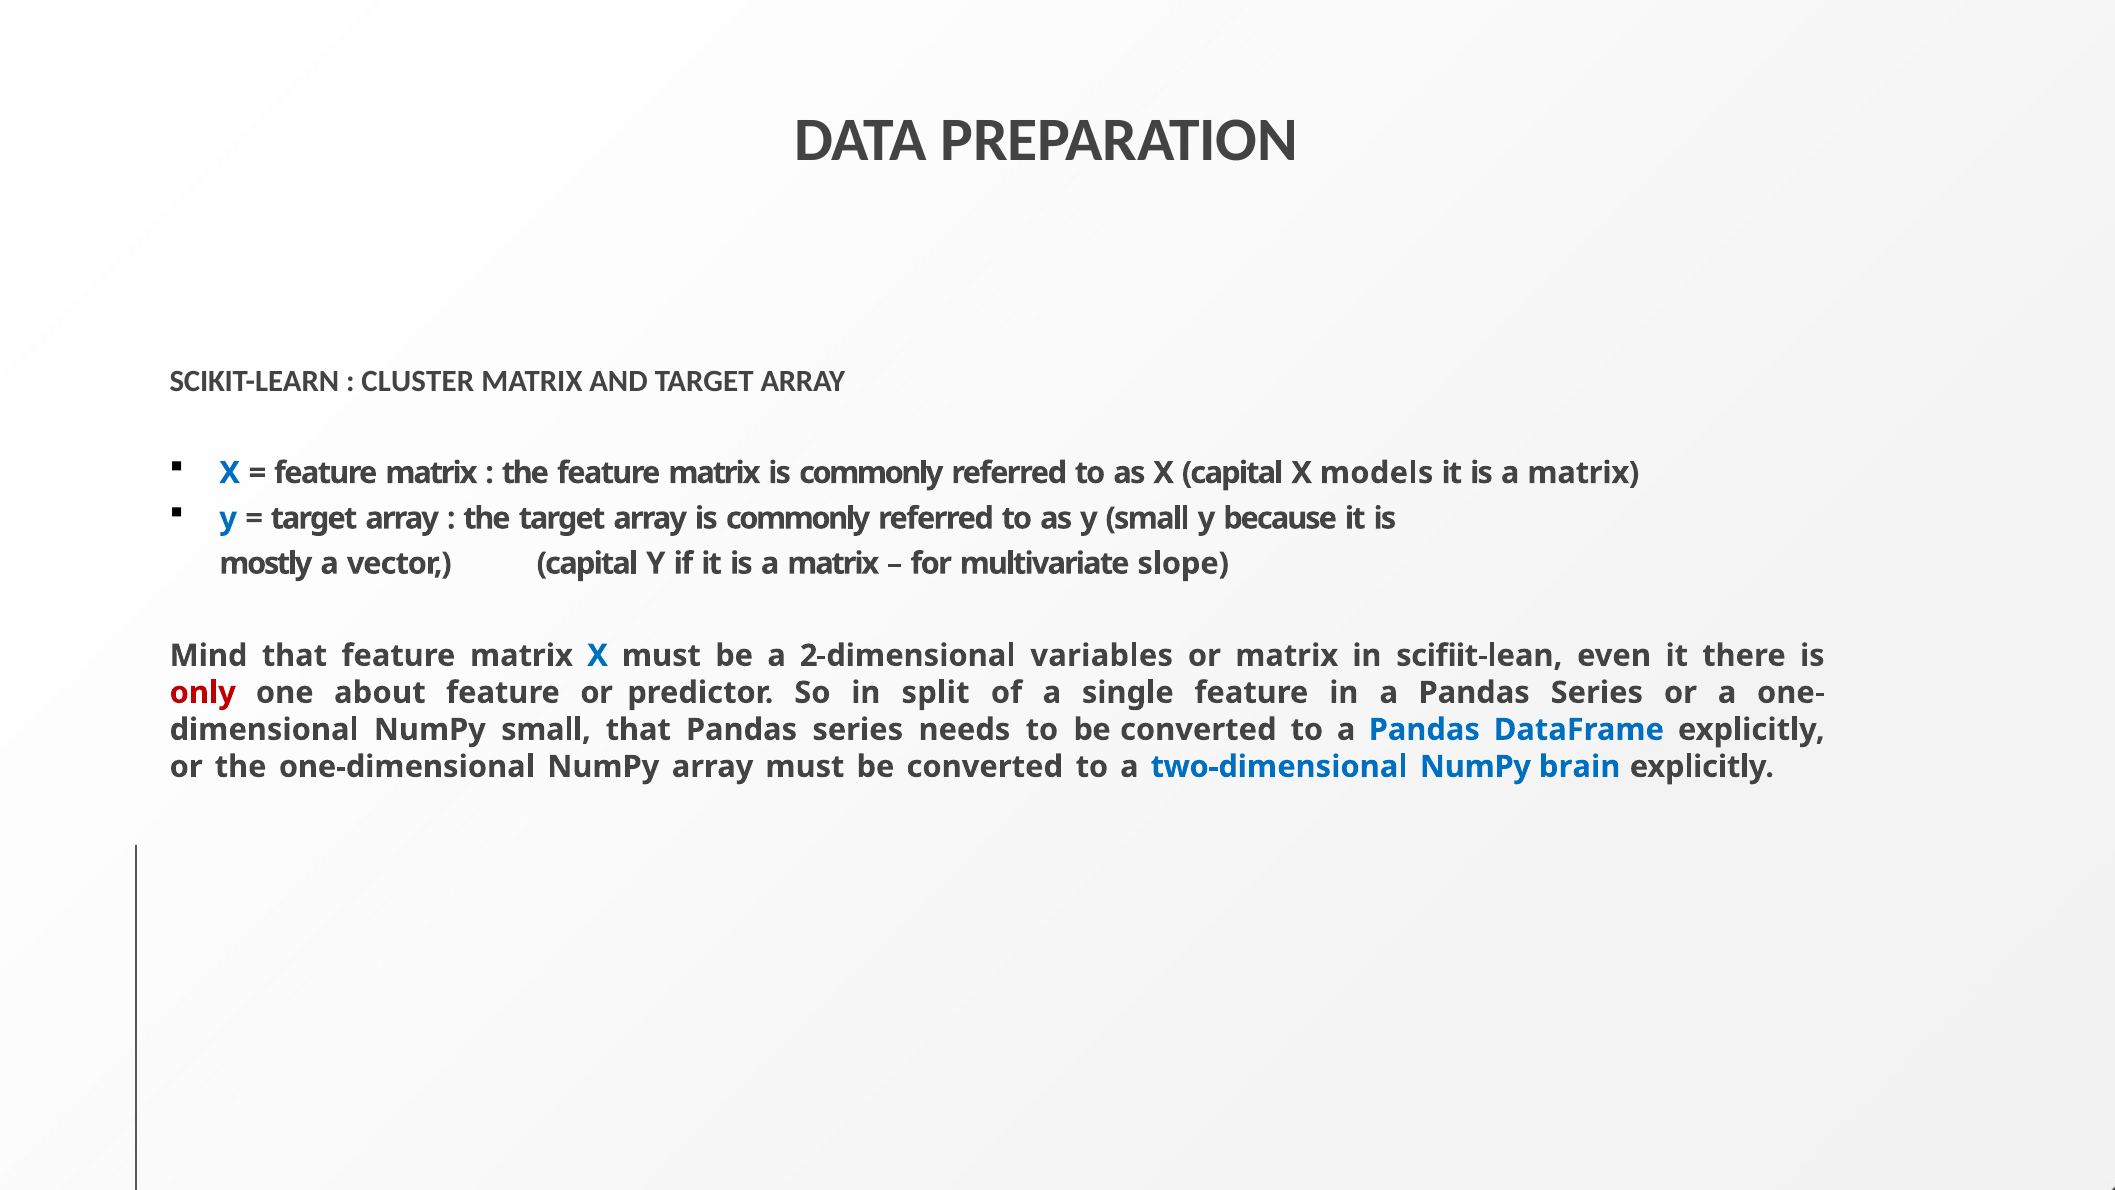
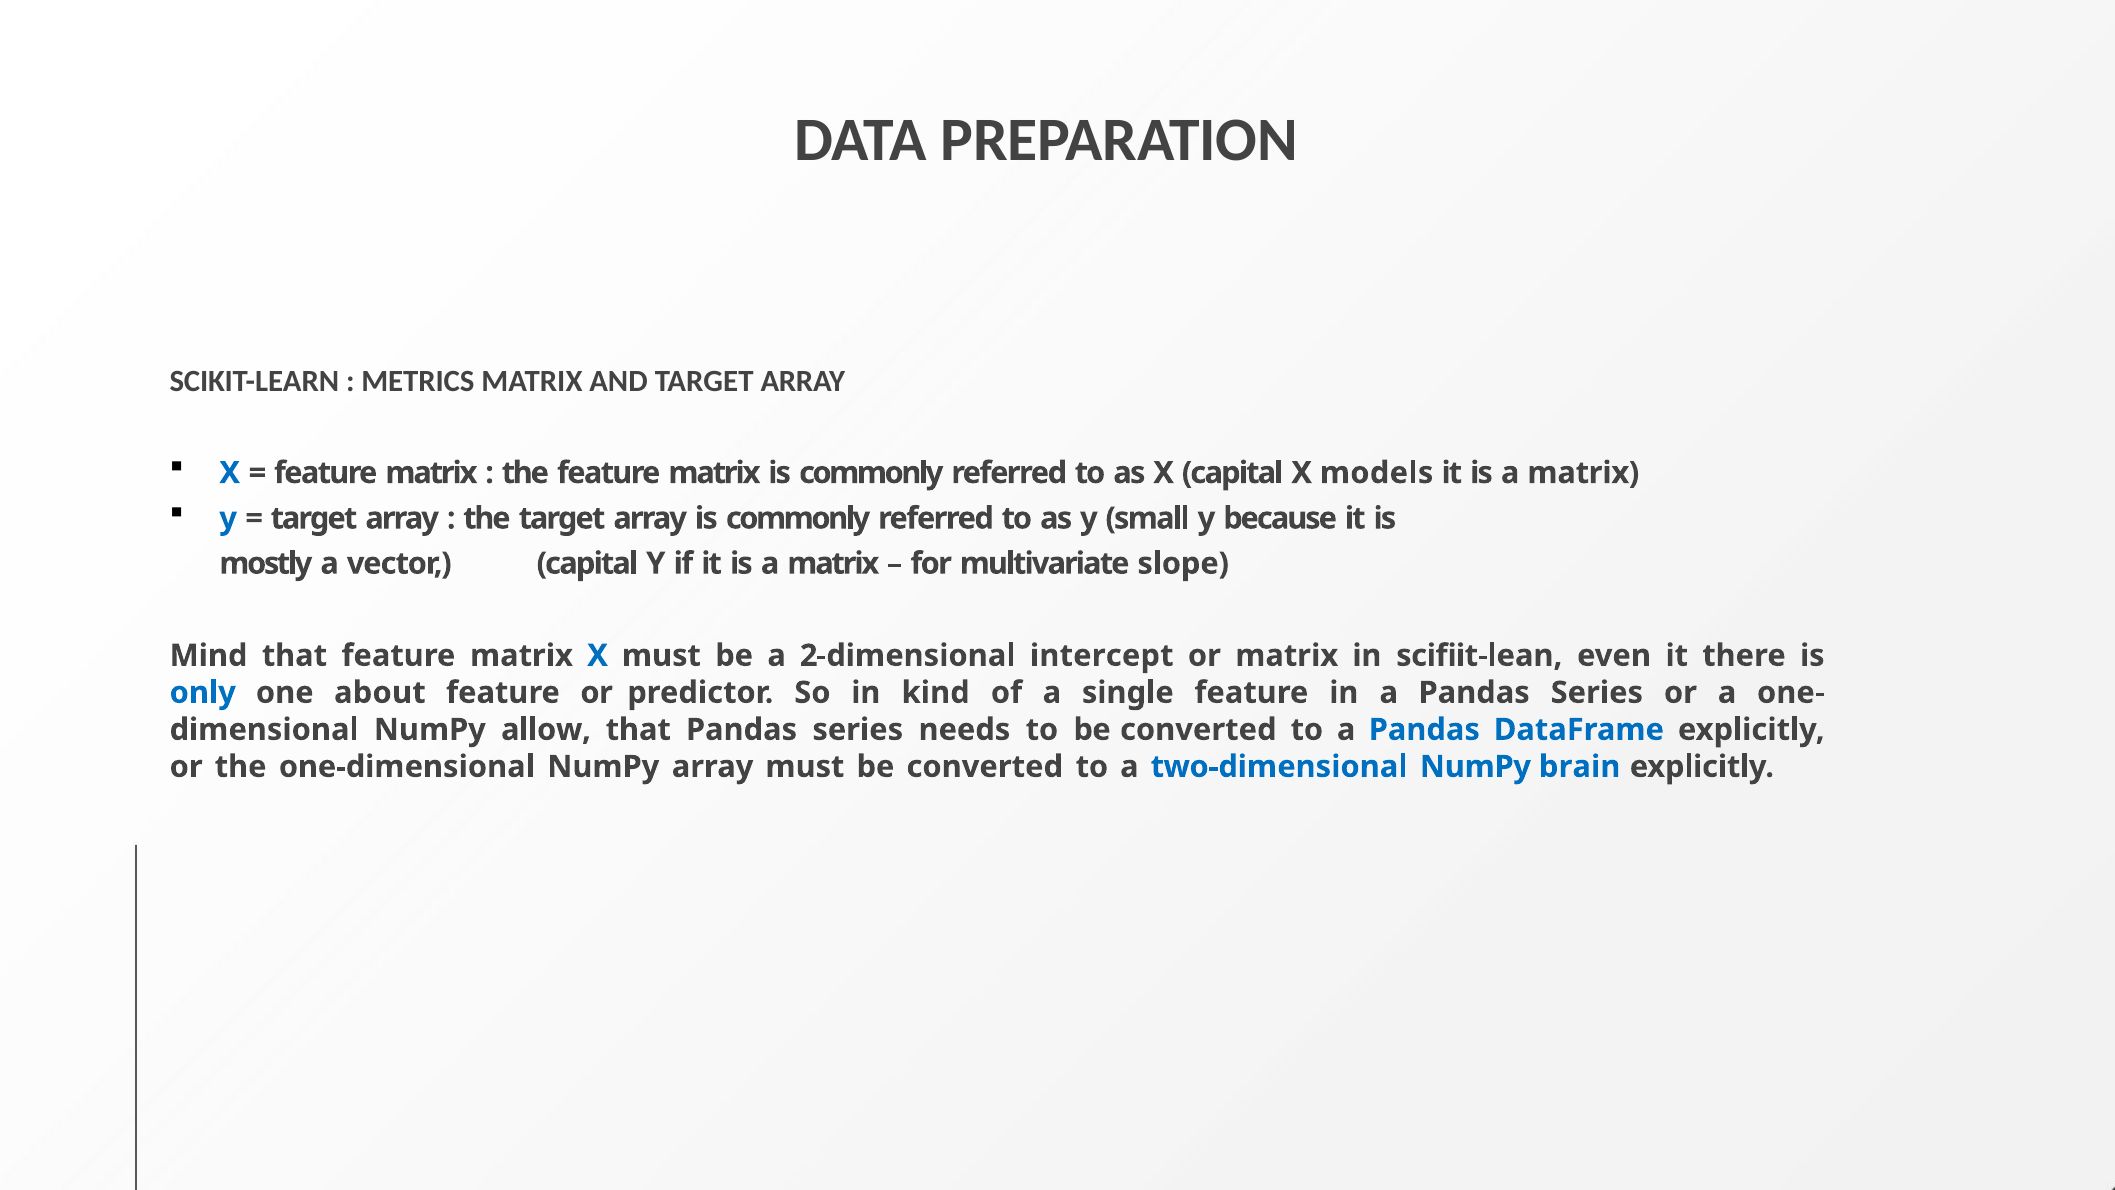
CLUSTER: CLUSTER -> METRICS (418, 381)
variables: variables -> intercept (1102, 655)
only colour: red -> blue (203, 692)
split: split -> kind (936, 692)
NumPy small: small -> allow (546, 729)
